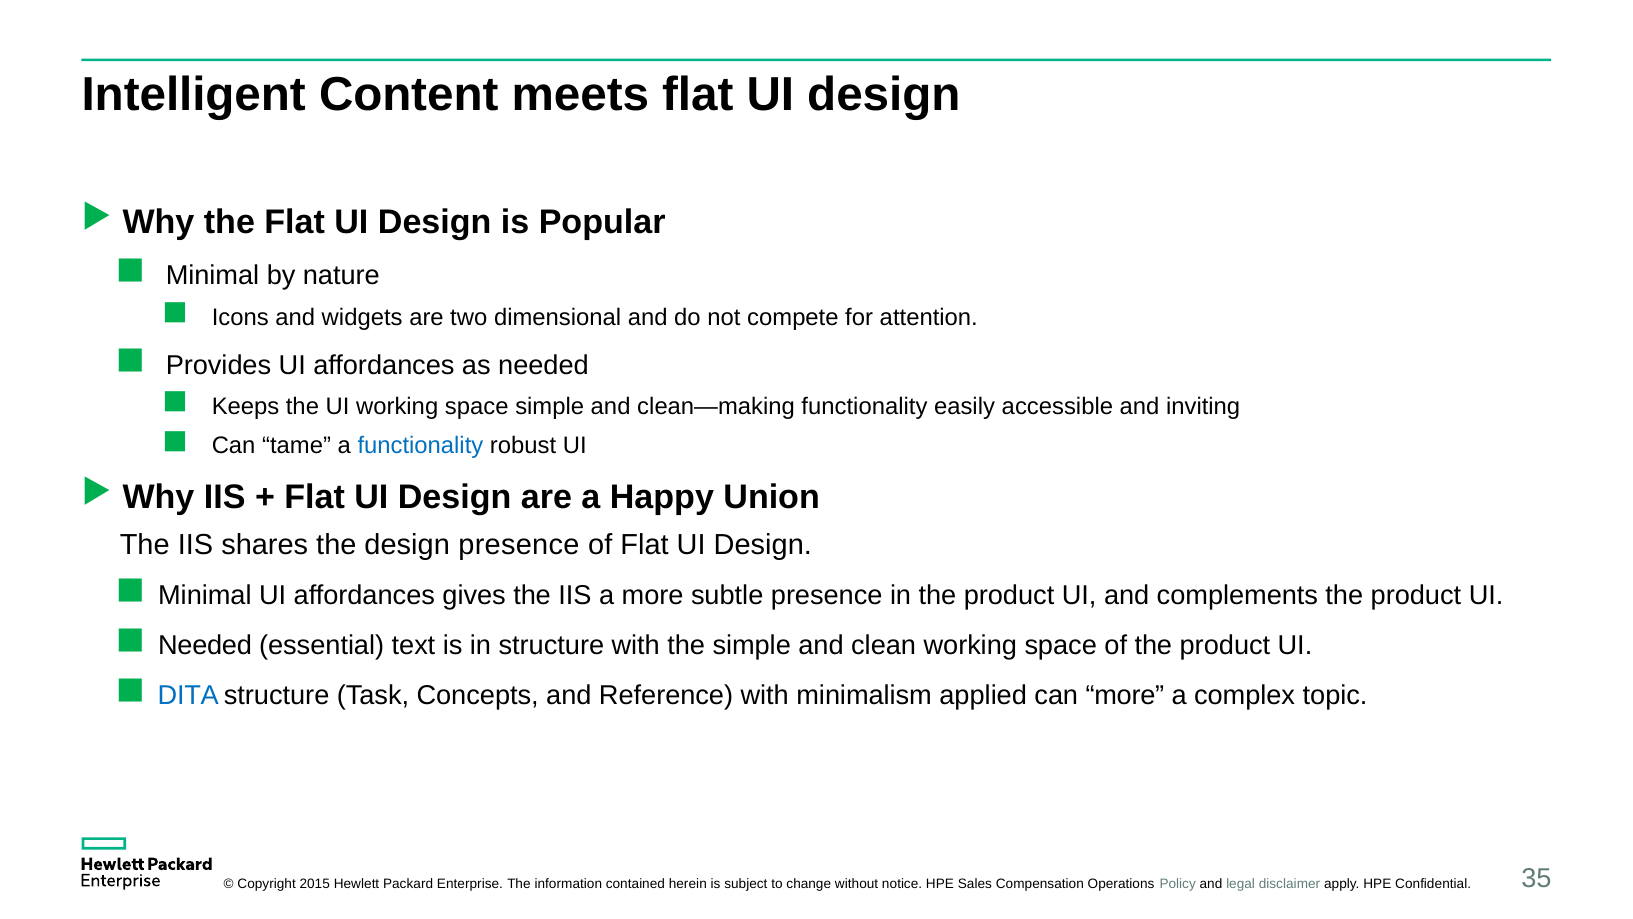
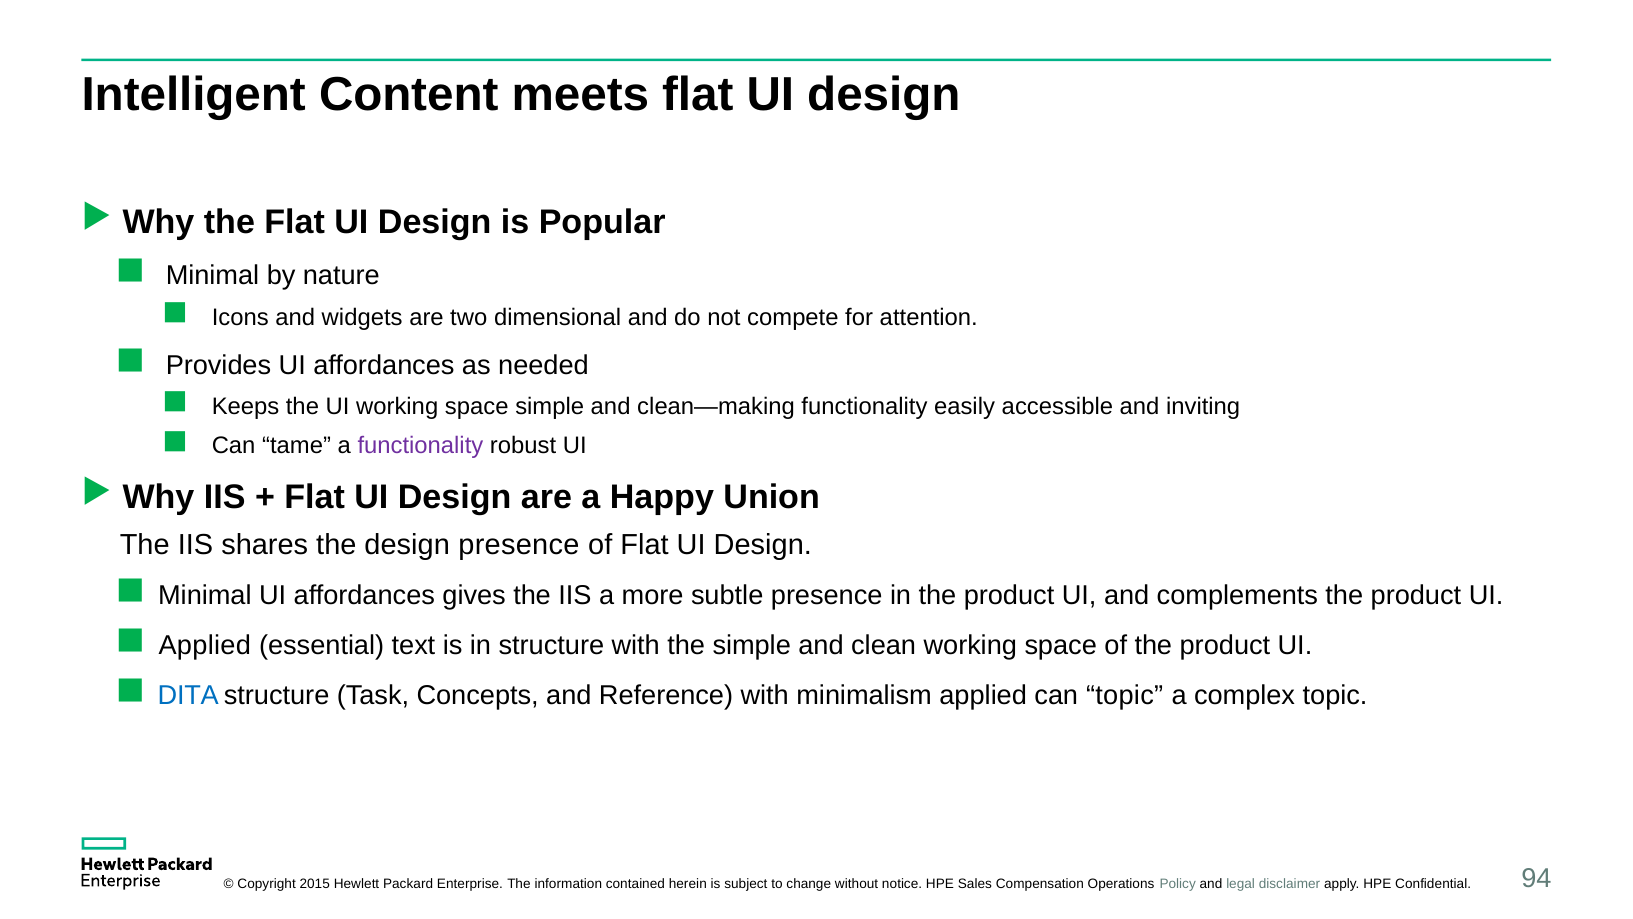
functionality colour: blue -> purple (420, 445)
Needed: Needed -> Applied (205, 645)
can more: more -> topic (1125, 695)
35: 35 -> 94 (1536, 878)
